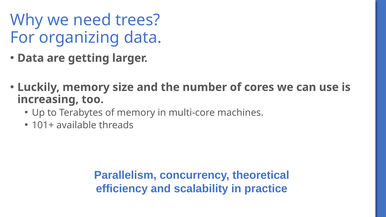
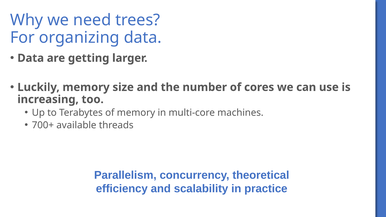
101+: 101+ -> 700+ (43, 125)
